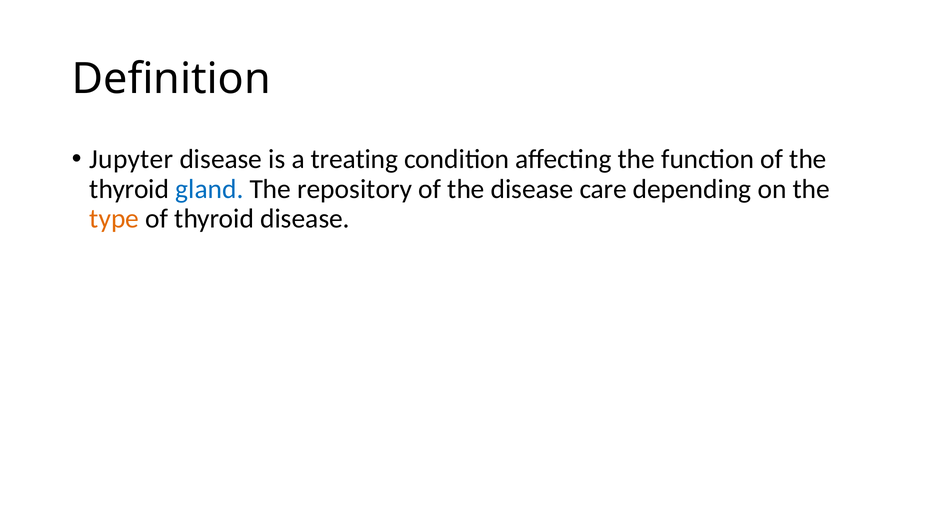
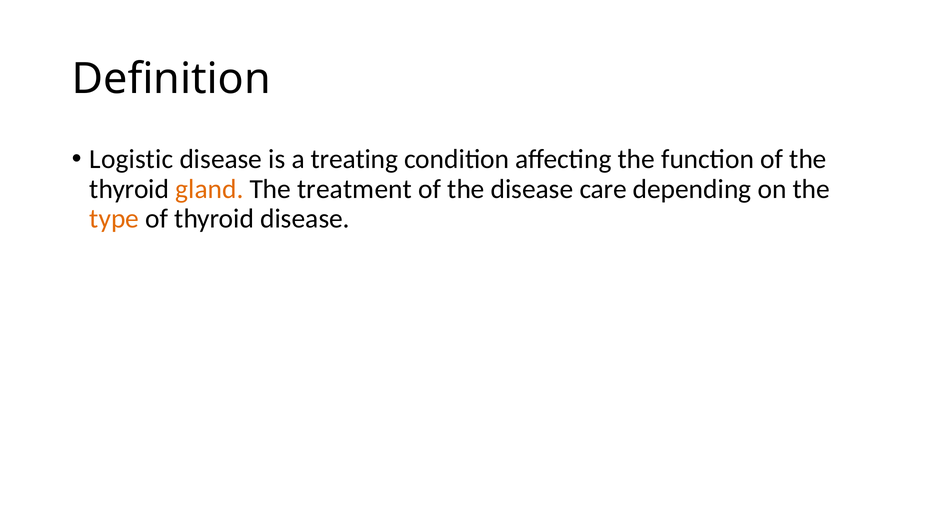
Jupyter: Jupyter -> Logistic (131, 159)
gland colour: blue -> orange (209, 189)
repository: repository -> treatment (355, 189)
